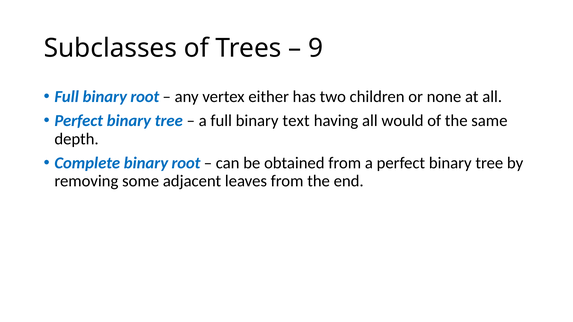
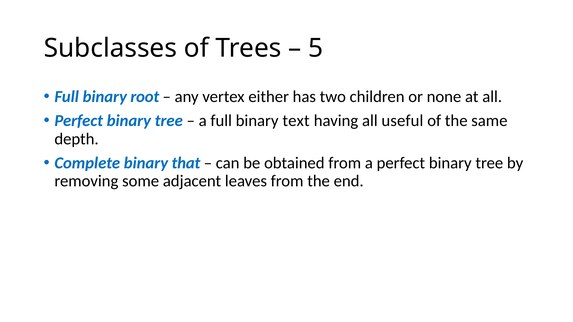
9: 9 -> 5 (316, 48)
would: would -> useful (402, 121)
Complete binary root: root -> that (186, 163)
